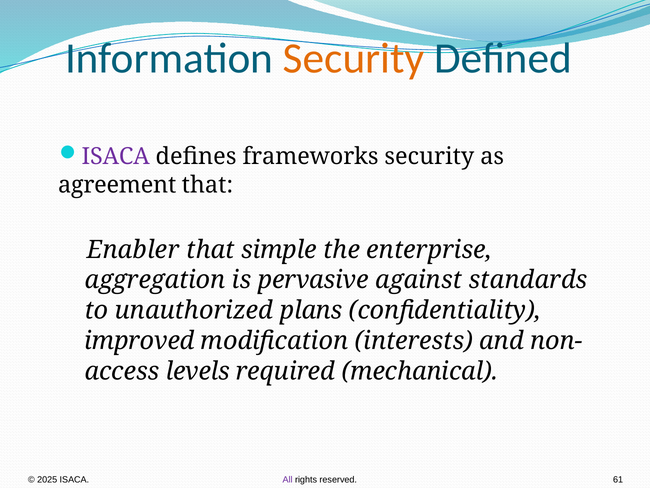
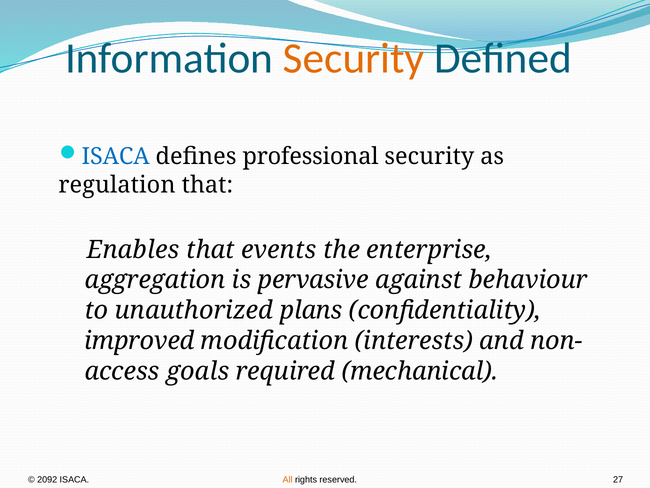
ISACA colour: purple -> blue (116, 157)
frameworks: frameworks -> professional (311, 157)
agreement: agreement -> regulation (117, 185)
Enabler: Enabler -> Enables (133, 249)
simple: simple -> events (279, 249)
standards: standards -> behaviour (528, 280)
levels: levels -> goals (198, 371)
2025: 2025 -> 2092 (47, 479)
All colour: purple -> orange (288, 479)
61: 61 -> 27 (618, 479)
